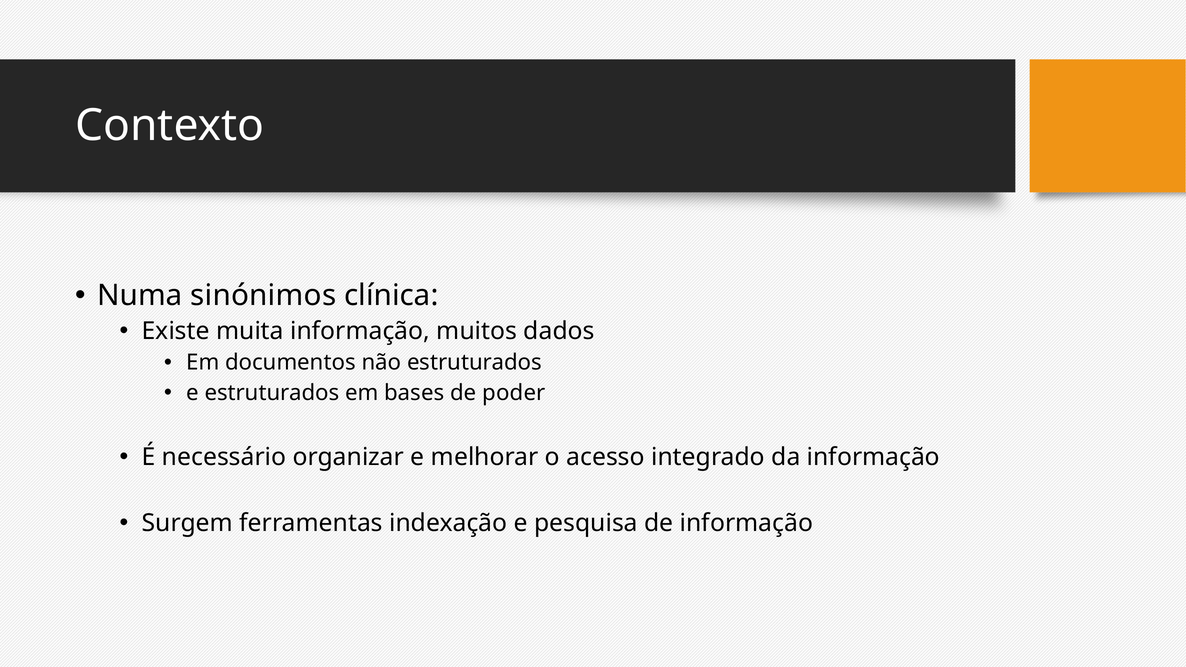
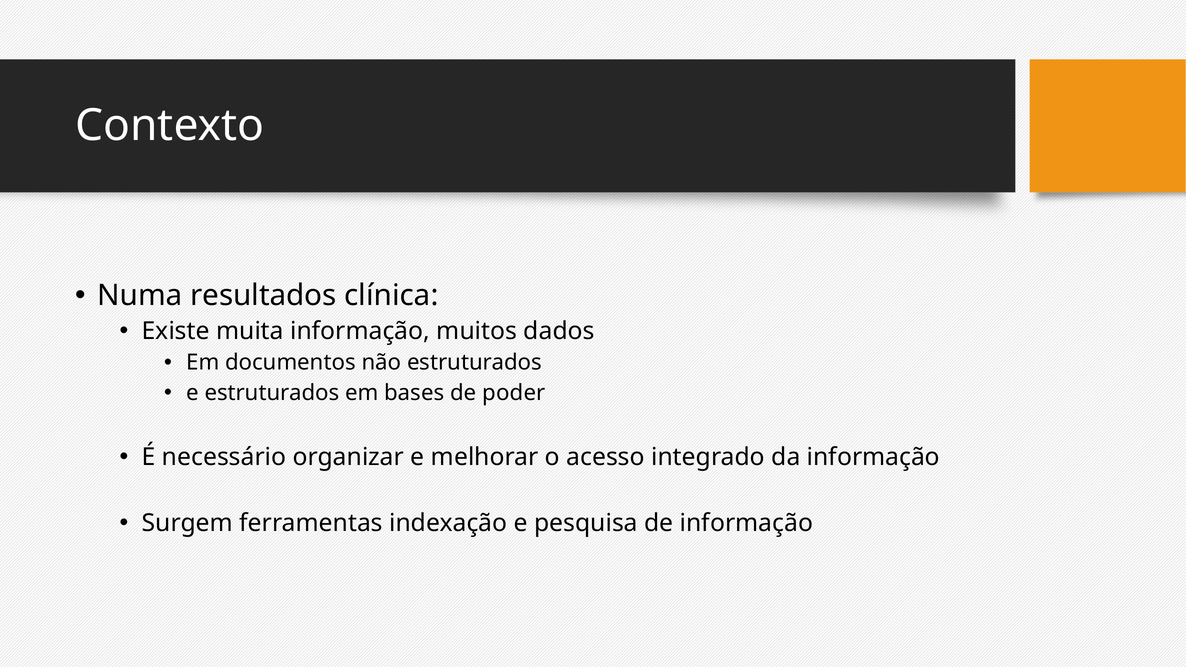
sinónimos: sinónimos -> resultados (263, 296)
